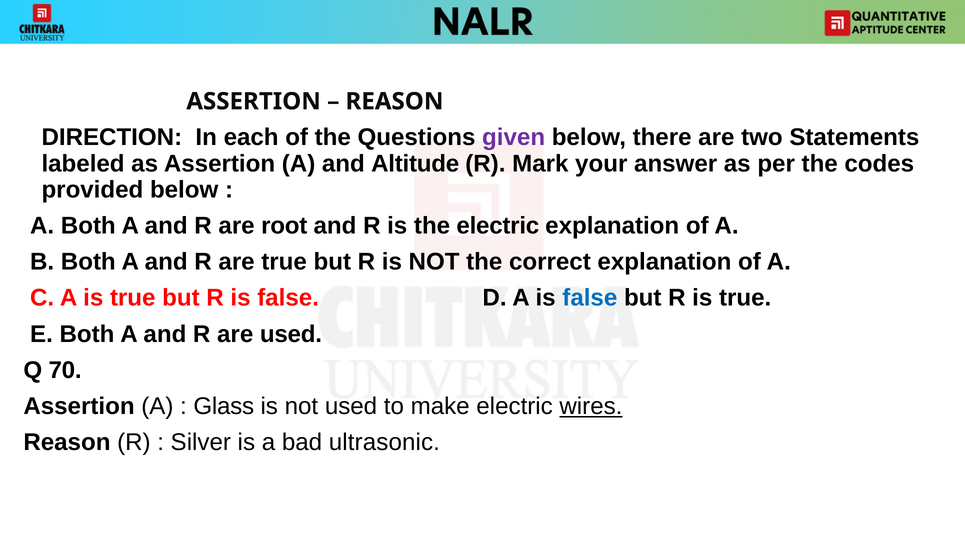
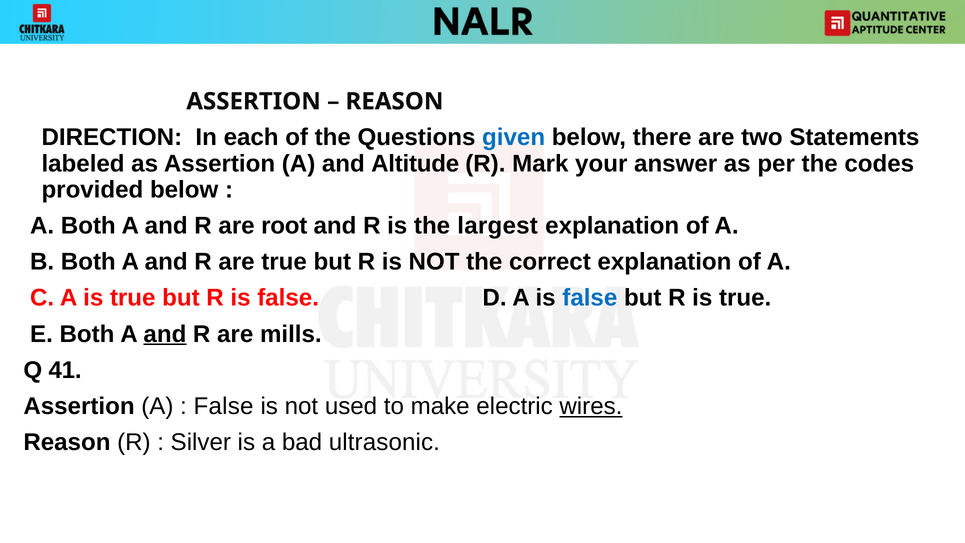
given colour: purple -> blue (514, 137)
the electric: electric -> largest (498, 226)
and underline: none -> present (165, 334)
are used: used -> mills (291, 334)
70: 70 -> 41 (65, 370)
Glass: Glass -> False (224, 406)
